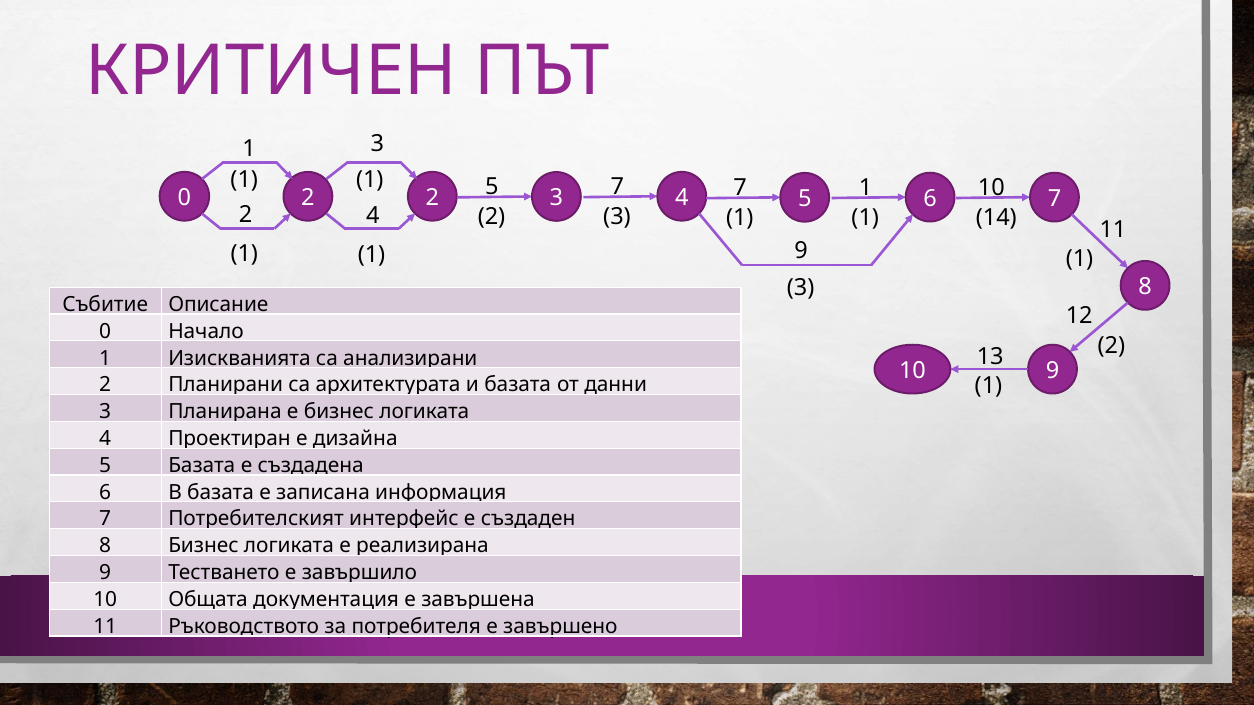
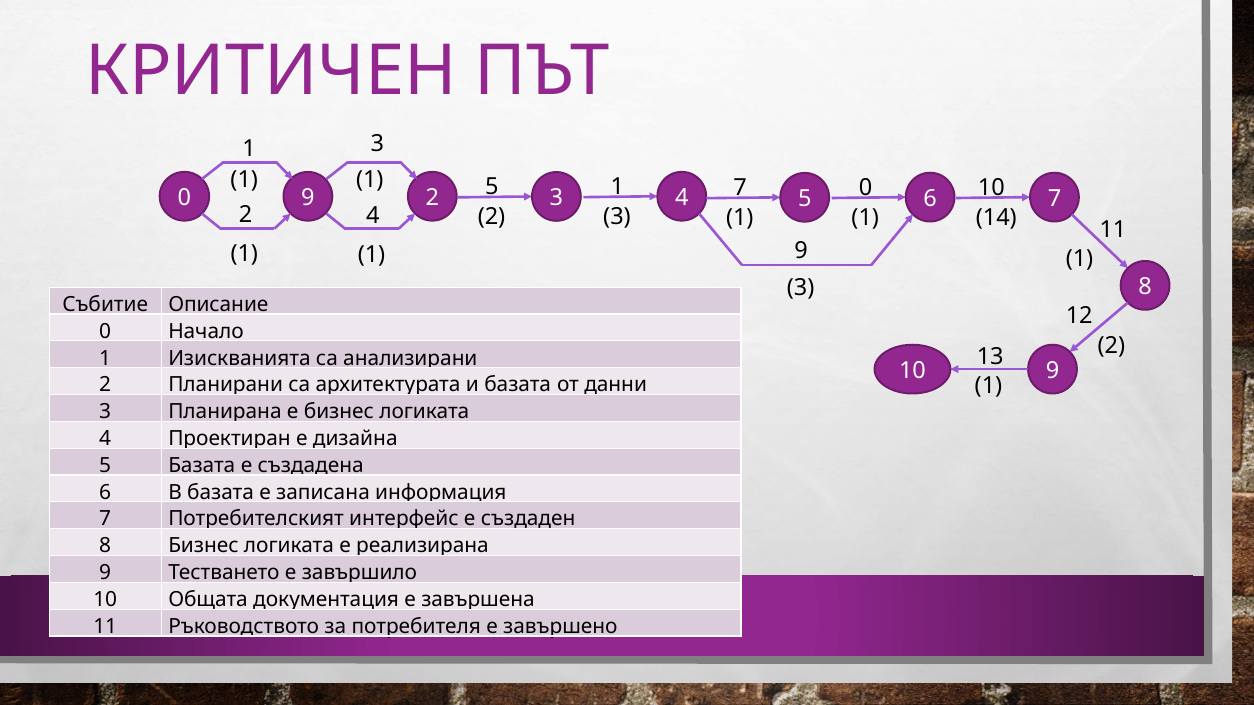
0 2: 2 -> 9 (308, 198)
7: 7 -> 1 (617, 187)
5 1: 1 -> 0 (866, 188)
